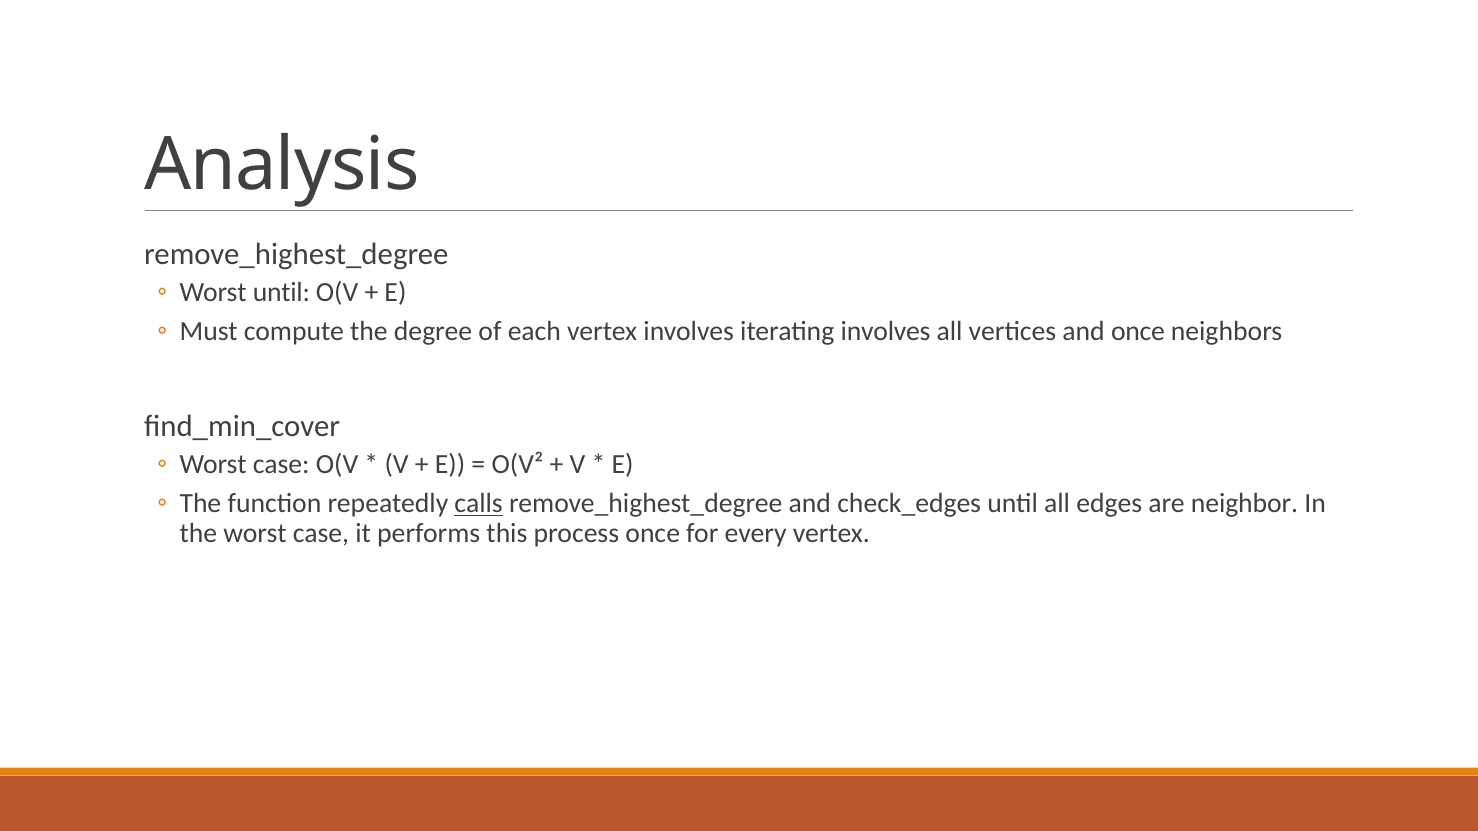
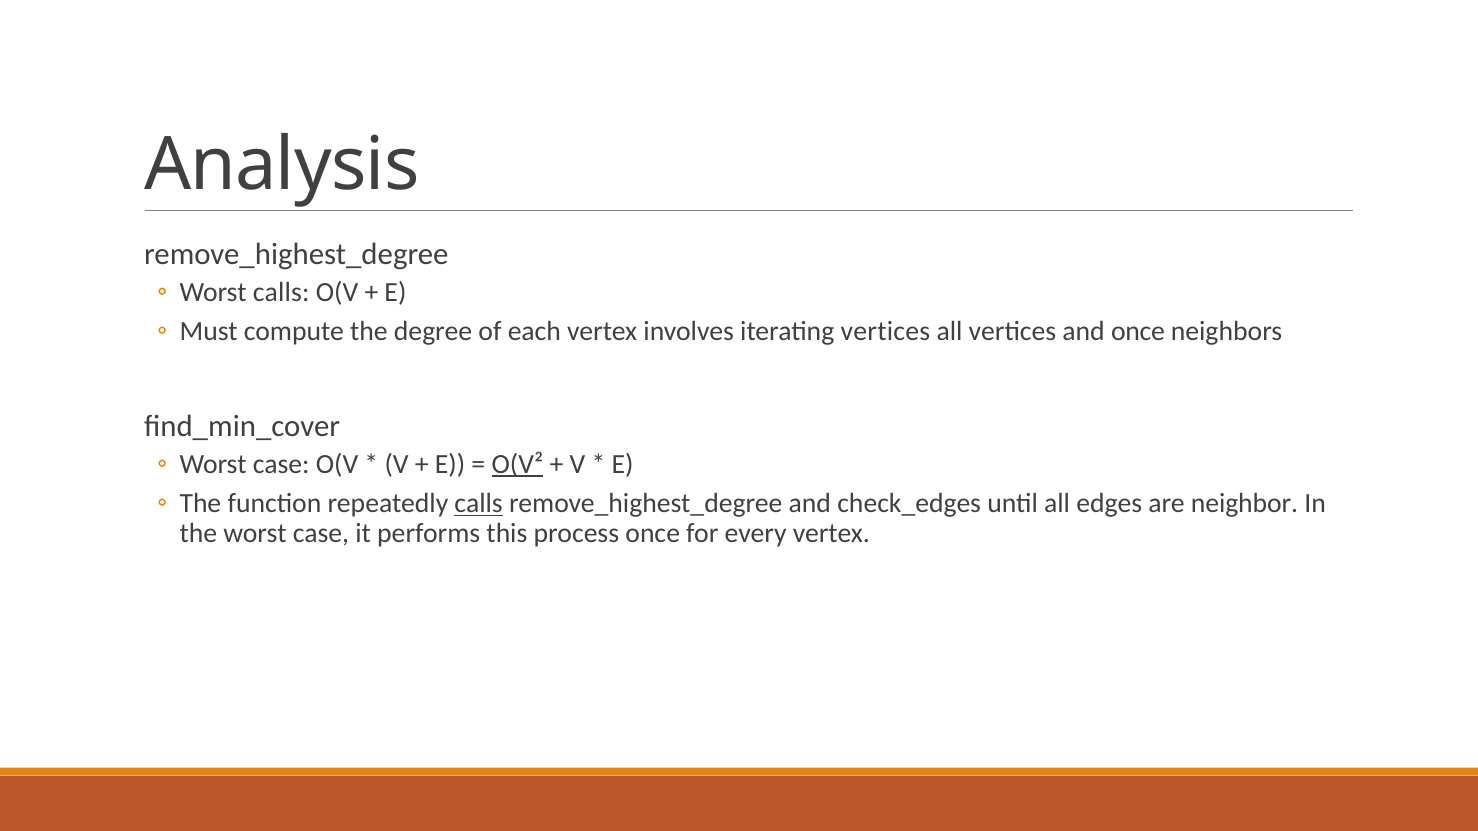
Worst until: until -> calls (281, 292)
iterating involves: involves -> vertices (885, 331)
O(V² underline: none -> present (517, 465)
